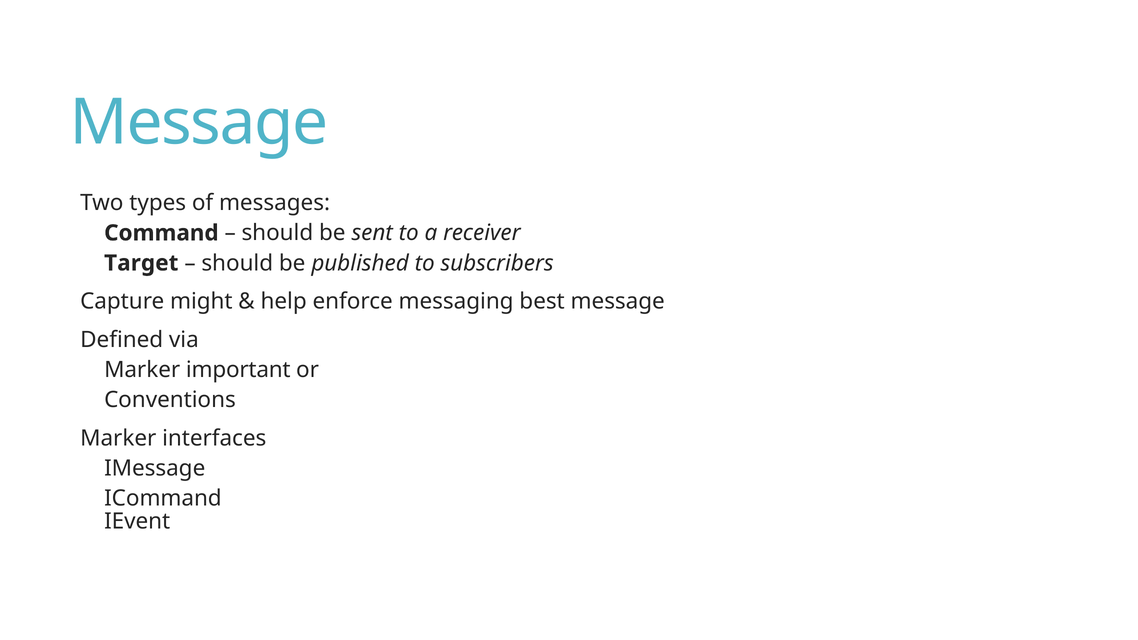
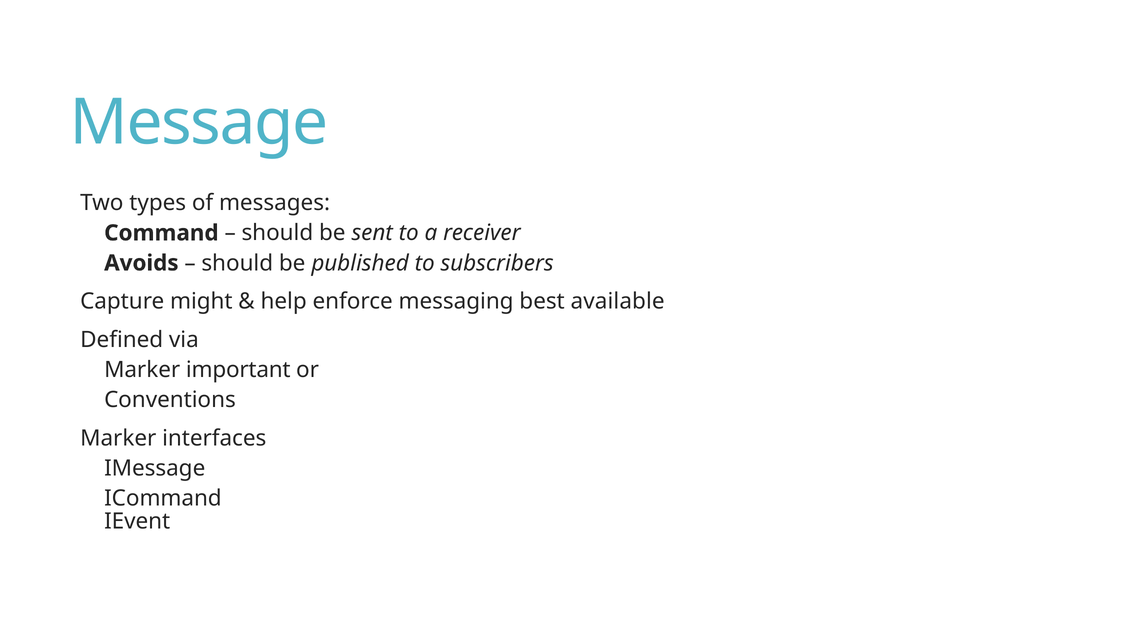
Target: Target -> Avoids (141, 263)
best message: message -> available (618, 302)
